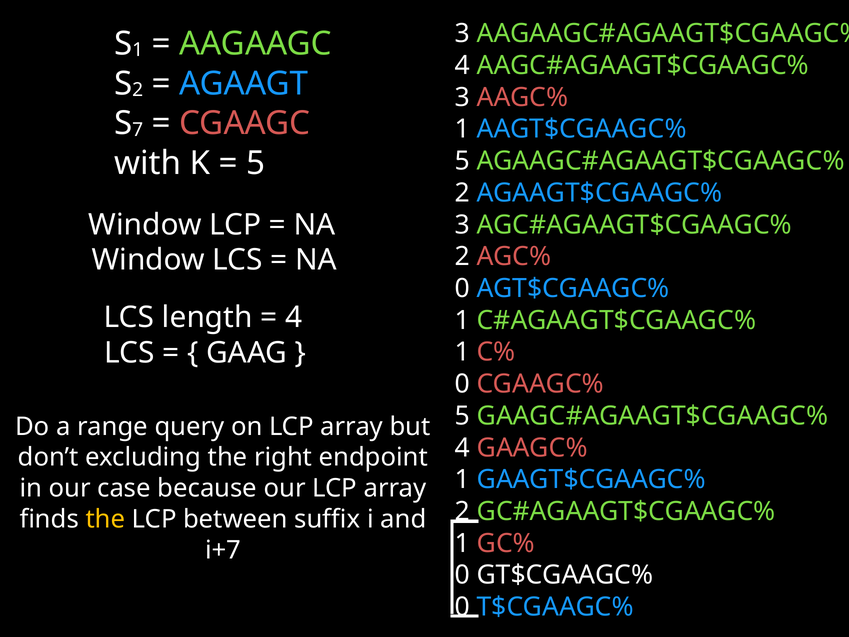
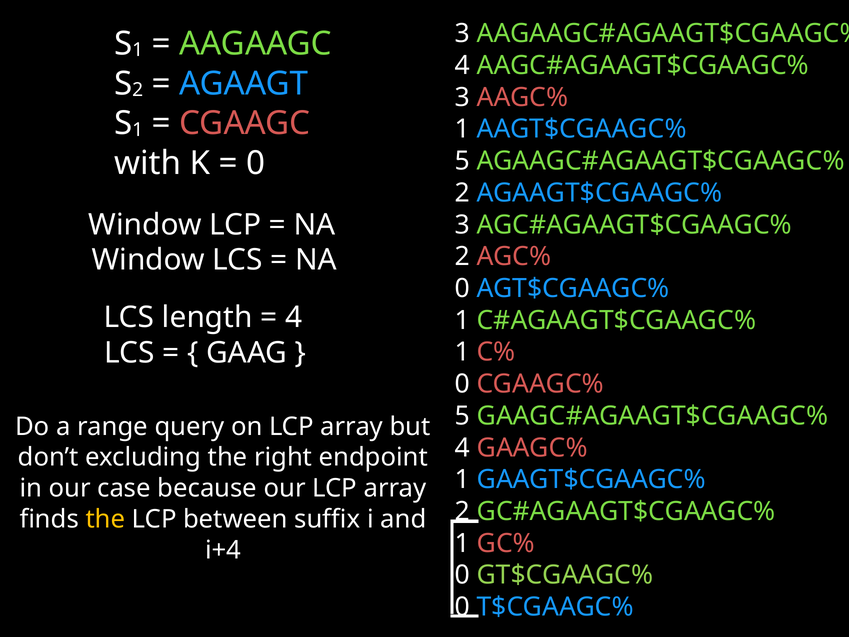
7: 7 -> 1 (138, 130)
5: 5 -> 0 (256, 163)
i+7: i+7 -> i+4 (223, 550)
GT$CGAAGC% colour: white -> light green (565, 575)
